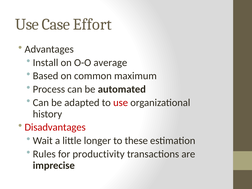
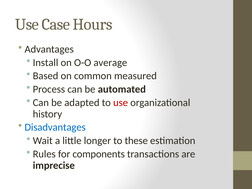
Effort: Effort -> Hours (93, 24)
maximum: maximum -> measured (135, 76)
Disadvantages colour: red -> blue (55, 127)
productivity: productivity -> components (99, 154)
